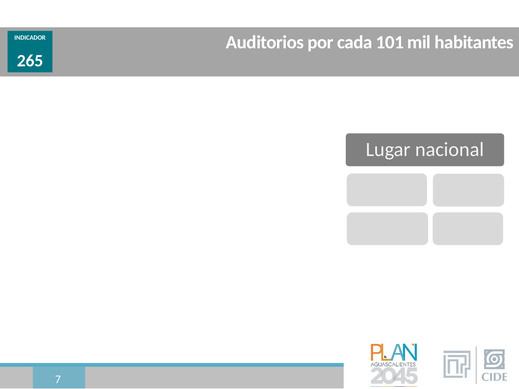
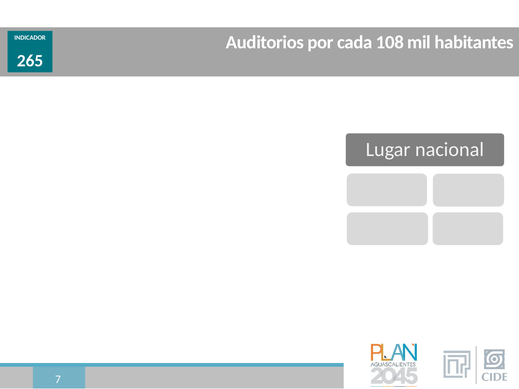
101: 101 -> 108 (390, 42)
